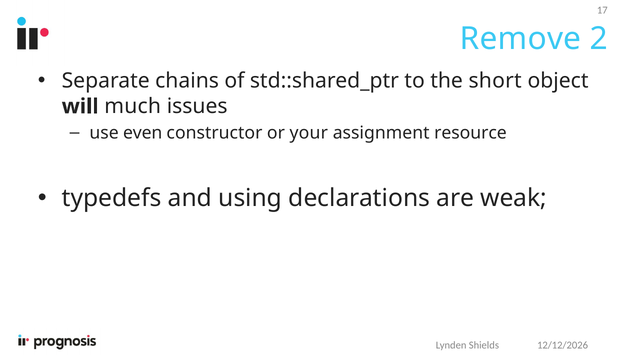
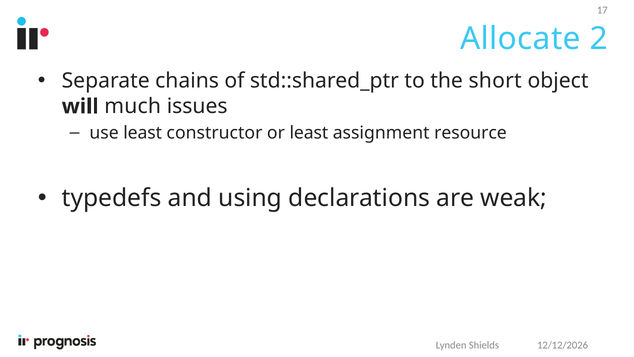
Remove: Remove -> Allocate (520, 39)
use even: even -> least (143, 133)
or your: your -> least (309, 133)
